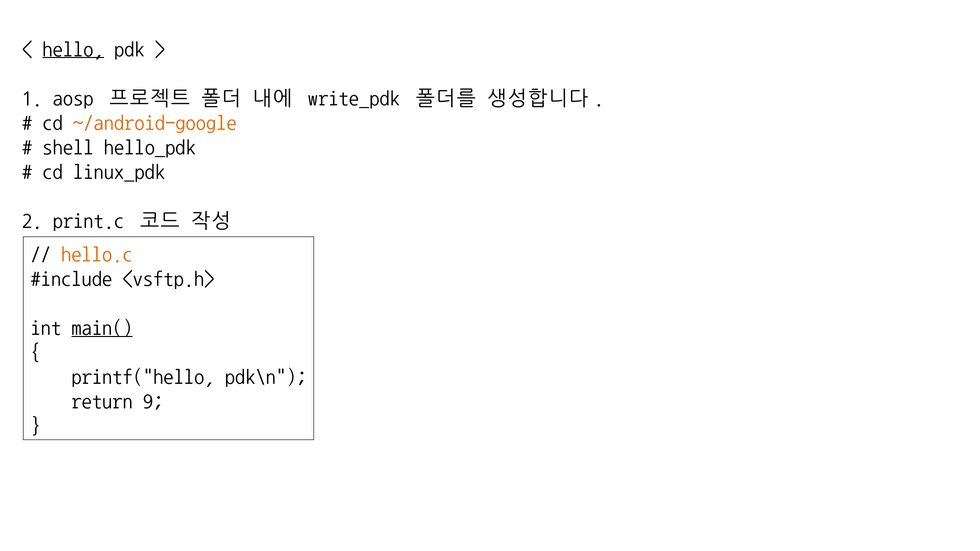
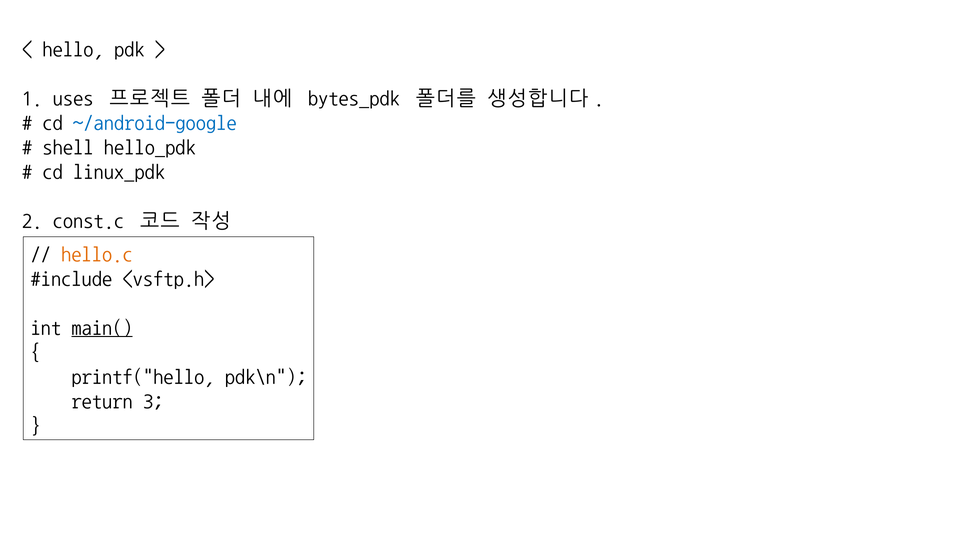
hello underline: present -> none (73, 49)
aosp: aosp -> uses (73, 98)
write_pdk: write_pdk -> bytes_pdk (354, 98)
~/android-google colour: orange -> blue (155, 122)
print.c: print.c -> const.c (88, 220)
9: 9 -> 3 (153, 401)
